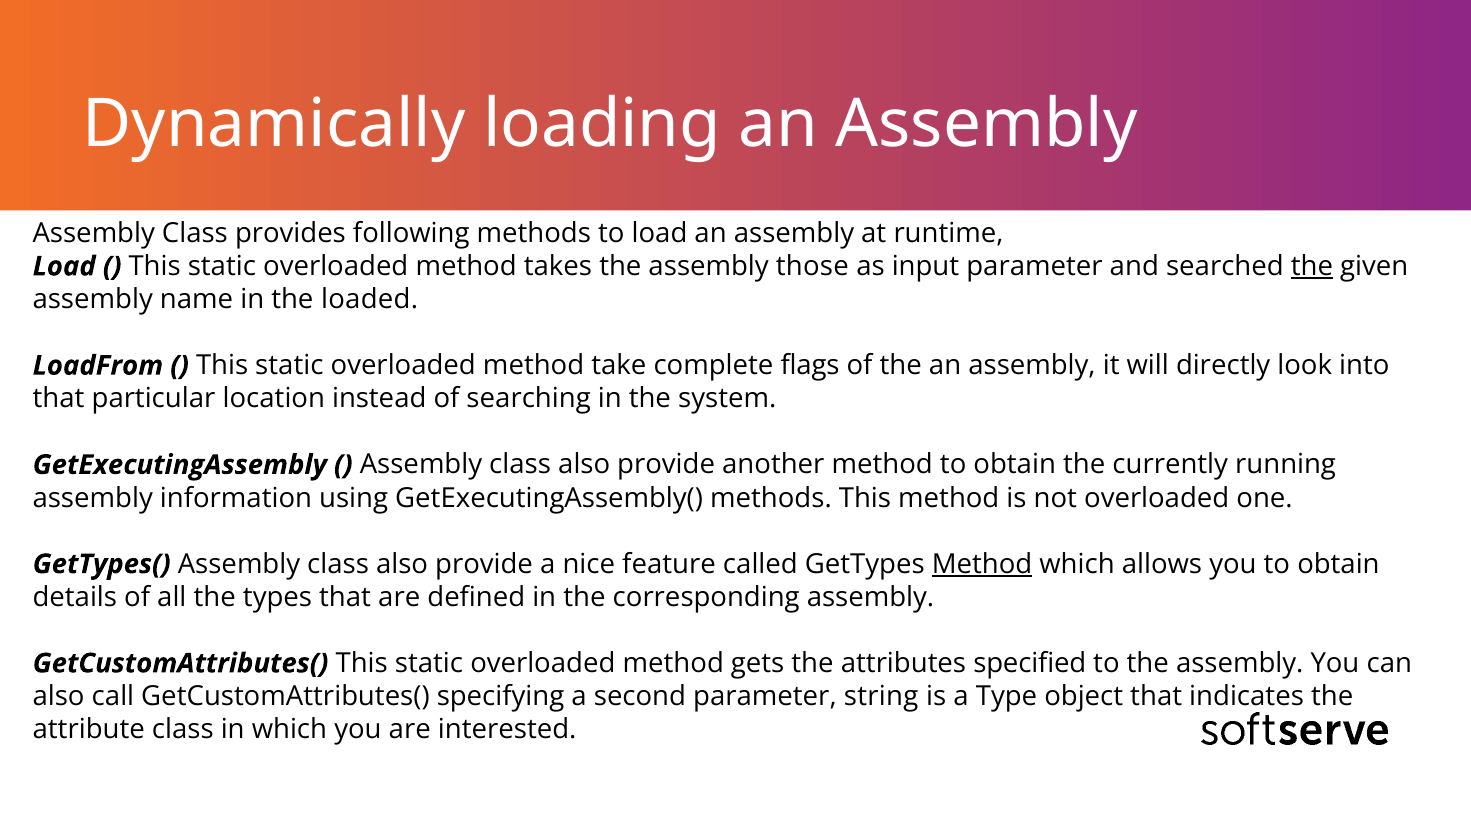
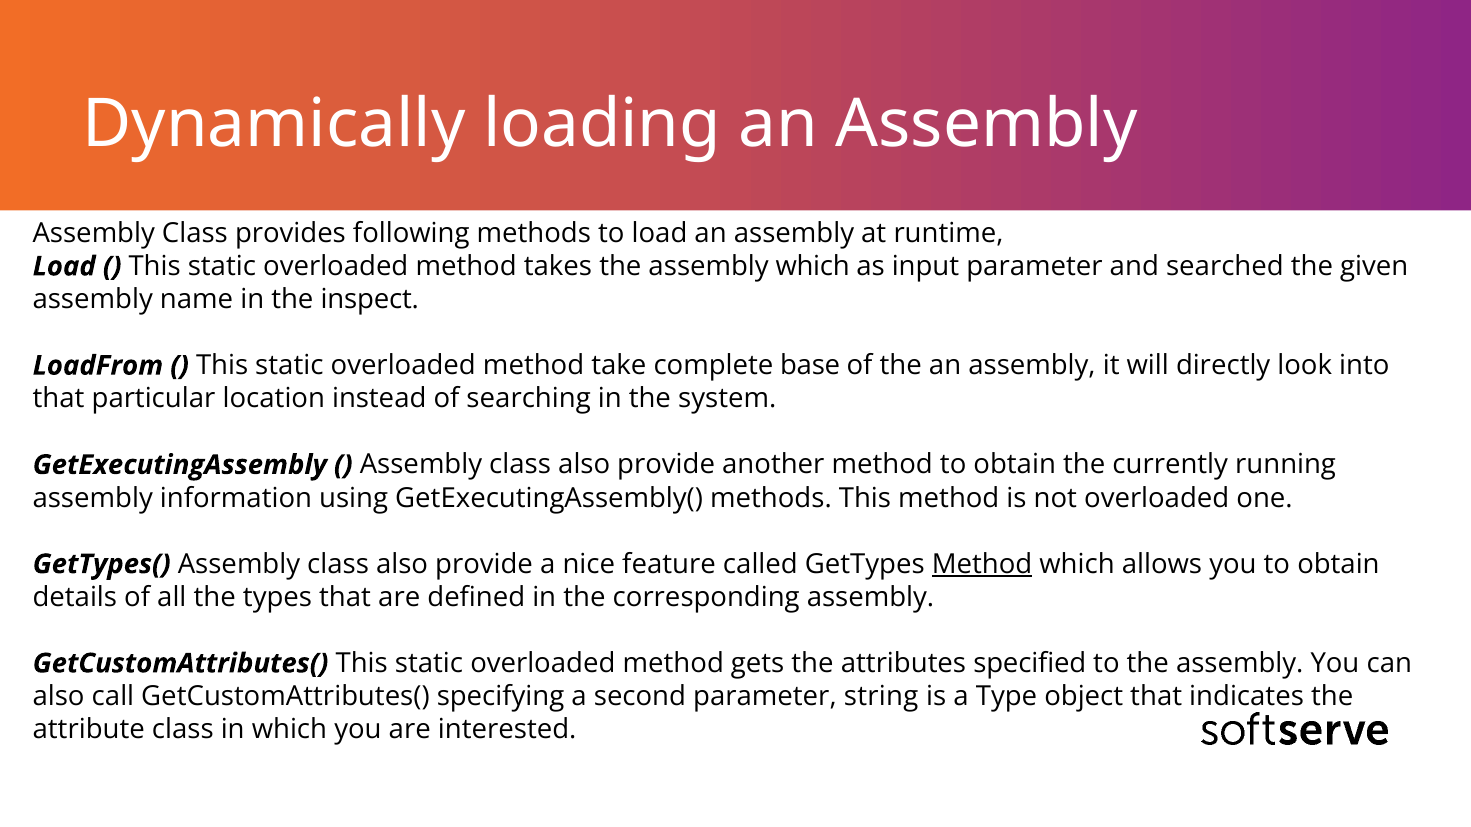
assembly those: those -> which (813, 267)
the underline: present -> none (1312, 267)
loaded: loaded -> inspect (370, 300)
flags: flags -> base (810, 366)
